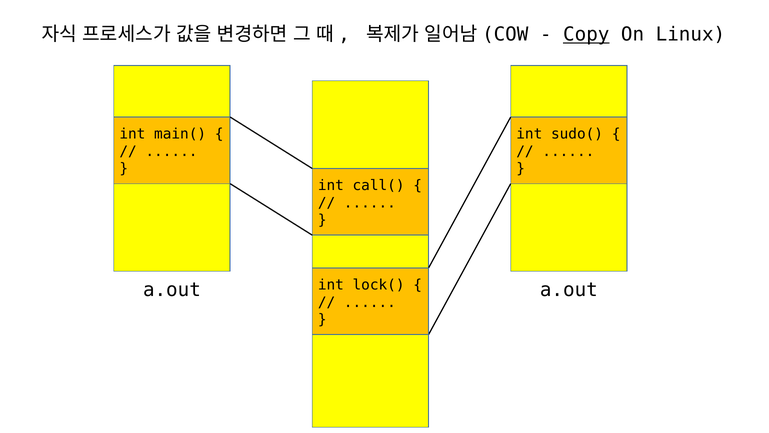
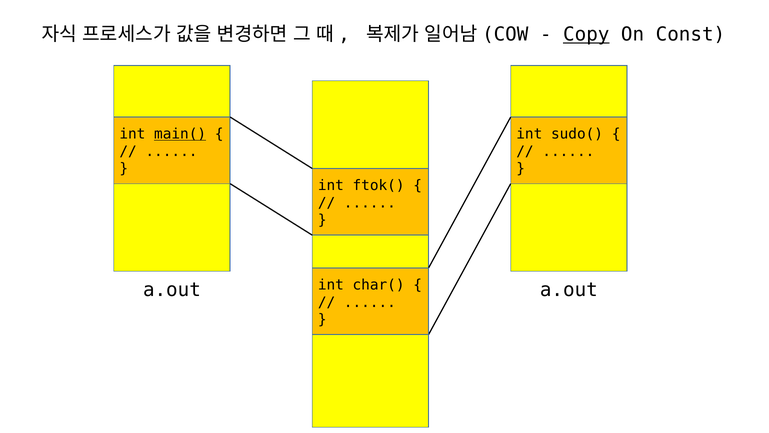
Linux: Linux -> Const (690, 35)
main( underline: none -> present (180, 134)
call(: call( -> ftok( (379, 185)
lock(: lock( -> char( (379, 285)
